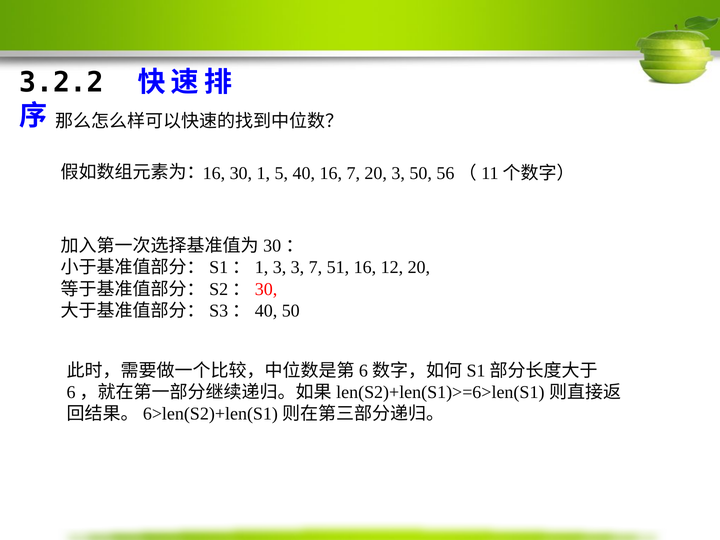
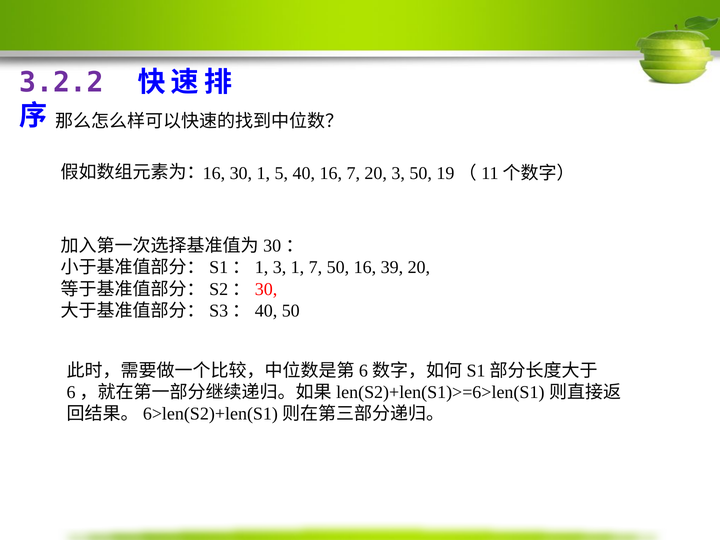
3.2.2 colour: black -> purple (61, 82)
56: 56 -> 19 (445, 174)
3 3: 3 -> 1 (297, 267)
7 51: 51 -> 50 (338, 267)
12: 12 -> 39 (392, 267)
